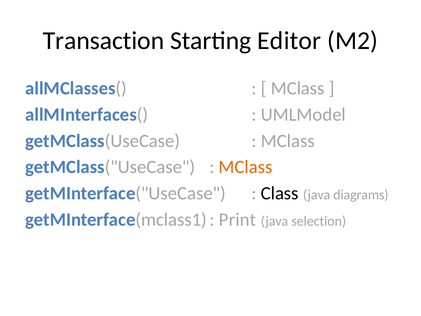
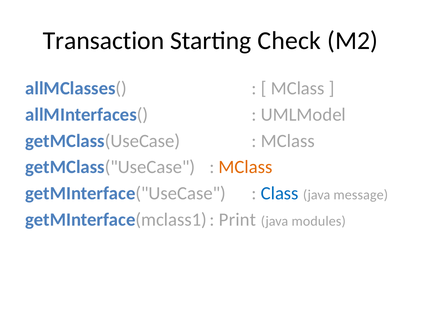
Editor: Editor -> Check (289, 41)
Class colour: black -> blue (280, 193)
diagrams: diagrams -> message (361, 195)
selection: selection -> modules (319, 221)
